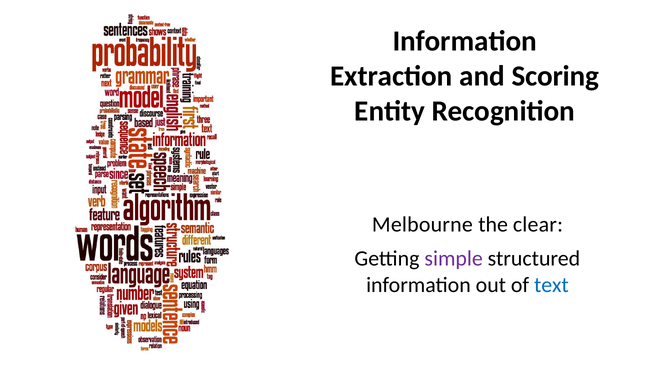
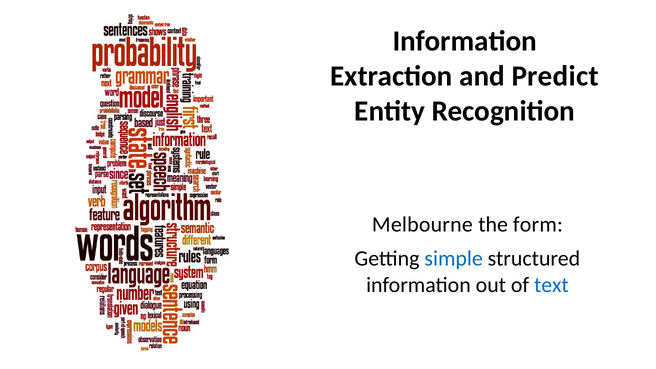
Scoring: Scoring -> Predict (555, 76)
clear: clear -> form (538, 224)
simple colour: purple -> blue (454, 259)
